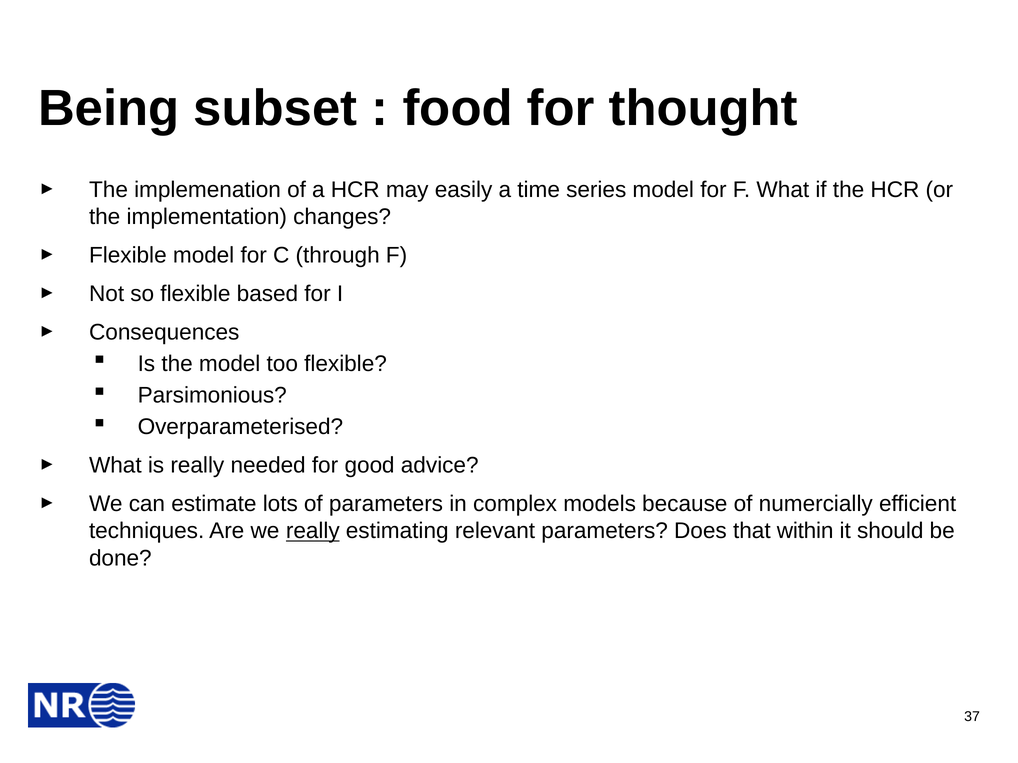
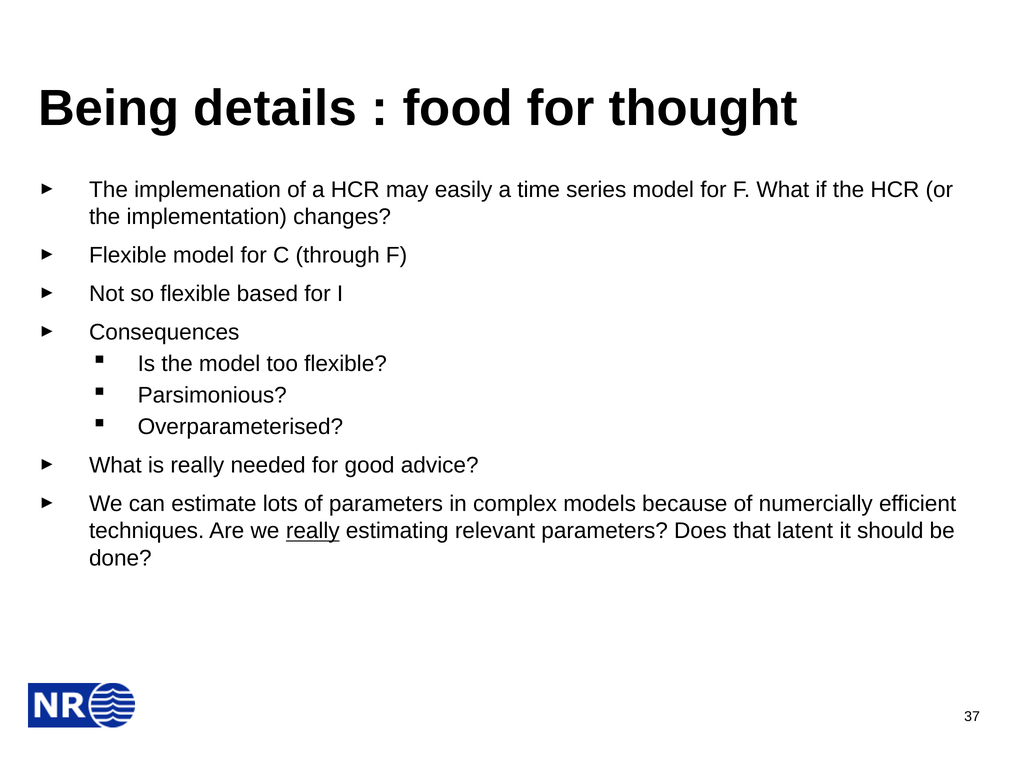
subset: subset -> details (275, 108)
within: within -> latent (805, 531)
